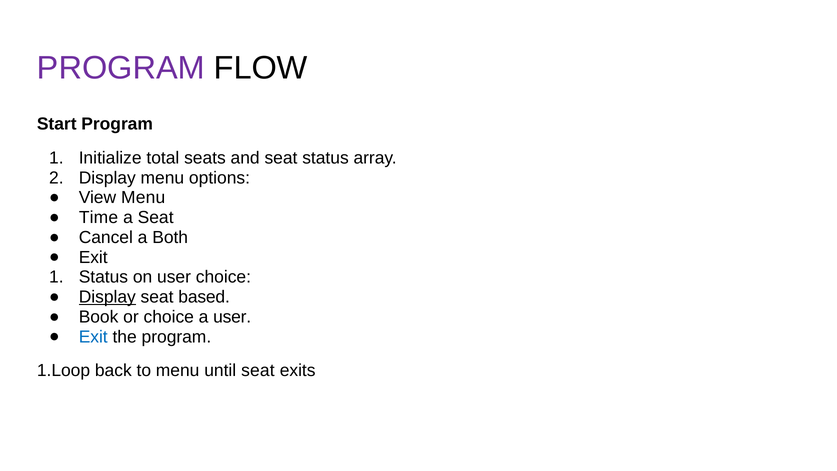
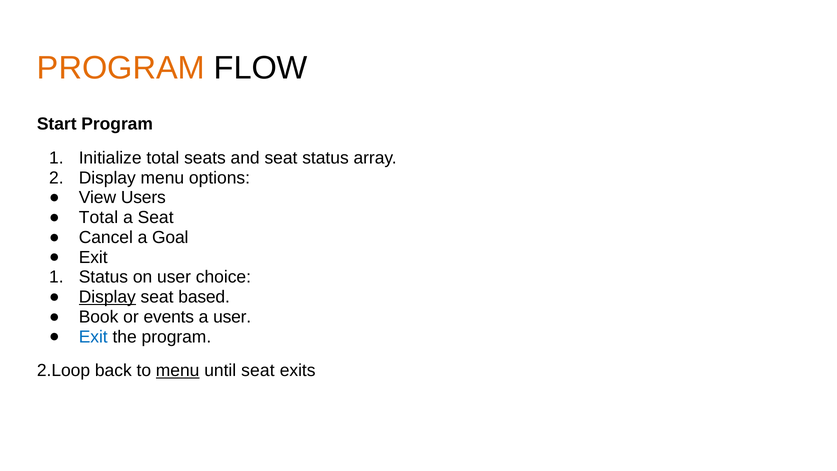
PROGRAM colour: purple -> orange (121, 68)
View Menu: Menu -> Users (143, 198)
Time: Time -> Total (98, 217)
Both: Both -> Goal (170, 237)
or choice: choice -> events (169, 317)
1.Loop: 1.Loop -> 2.Loop (64, 370)
menu underline: none -> present (178, 370)
